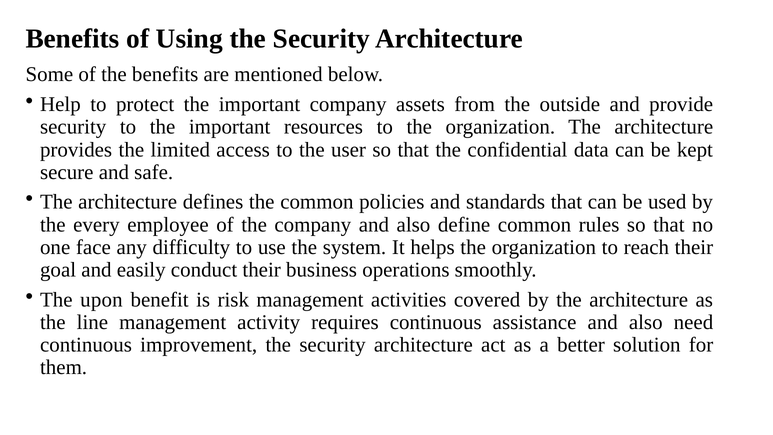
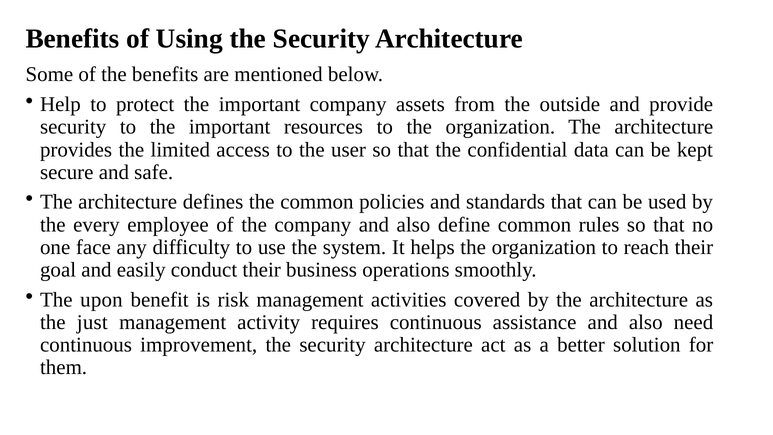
line: line -> just (92, 322)
